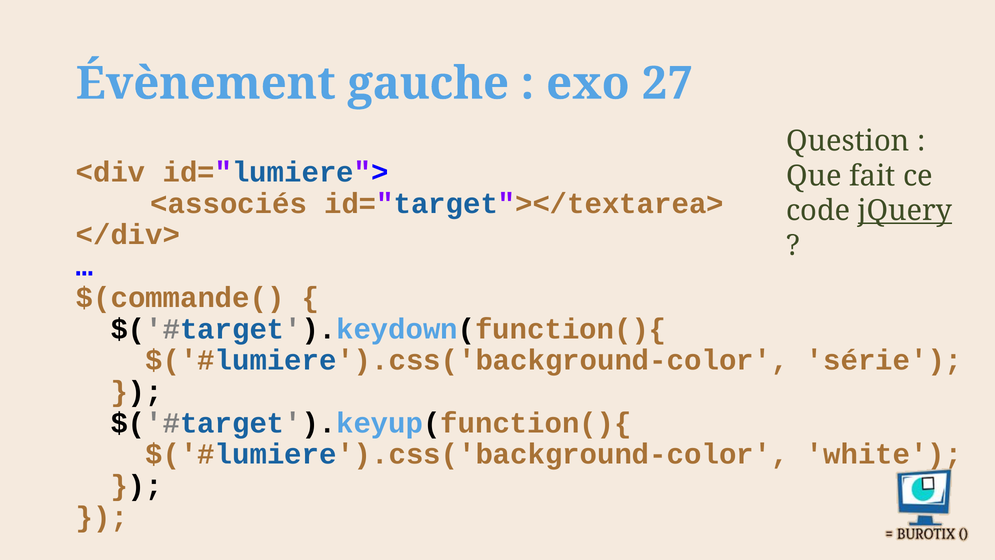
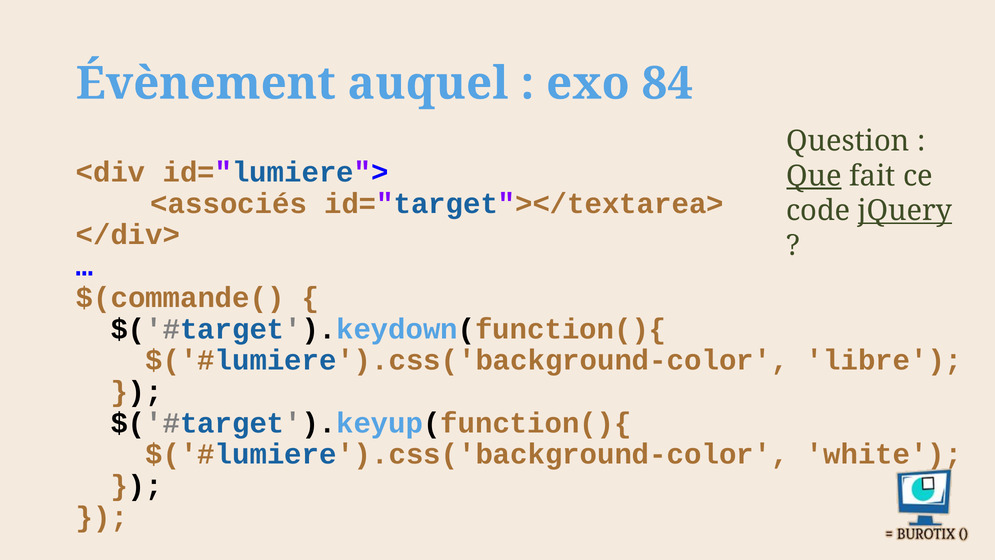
gauche: gauche -> auquel (428, 84)
27: 27 -> 84 (667, 84)
Que underline: none -> present (814, 176)
série: série -> libre (884, 360)
